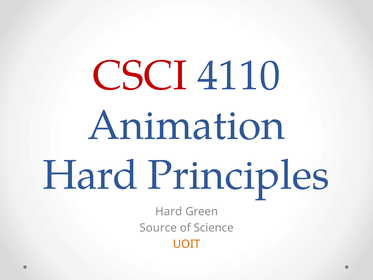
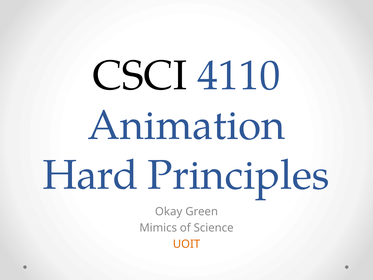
CSCI colour: red -> black (140, 76)
Hard: Hard -> Okay (169, 212)
Source: Source -> Mimics (158, 228)
